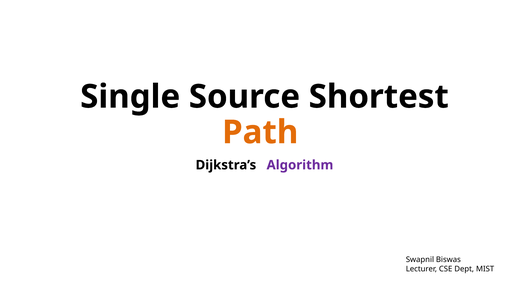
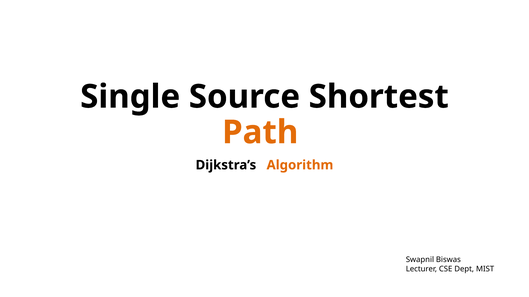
Algorithm colour: purple -> orange (300, 165)
